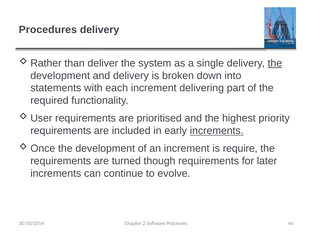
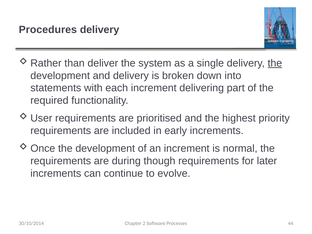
increments underline: present -> none (217, 131)
require: require -> normal (240, 148)
turned: turned -> during (126, 161)
